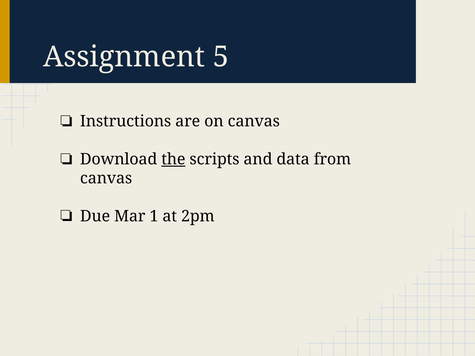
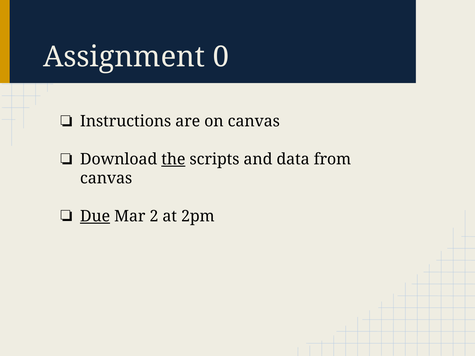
5: 5 -> 0 (221, 57)
Due underline: none -> present (95, 216)
1: 1 -> 2 (154, 216)
